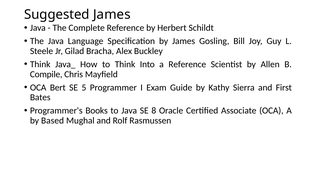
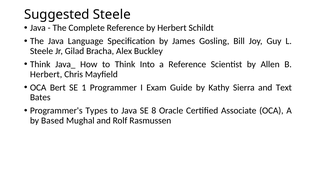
Suggested James: James -> Steele (112, 15)
Compile: Compile -> Herbert (46, 74)
5: 5 -> 1 (84, 87)
First: First -> Text (284, 87)
Books: Books -> Types (97, 111)
